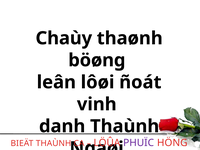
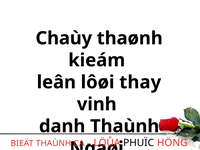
böøng: böøng -> kieám (97, 60)
ñoát: ñoát -> thay (140, 82)
PHUÏC colour: purple -> black (139, 143)
